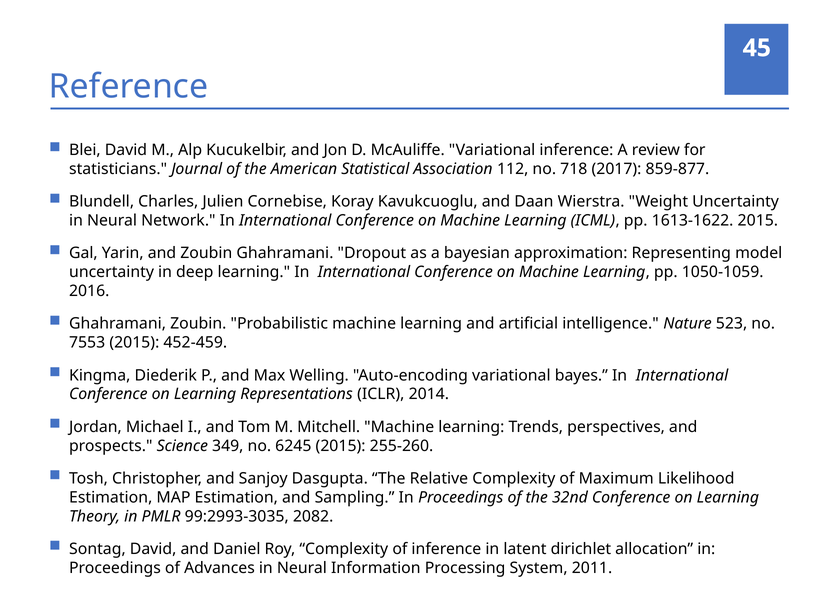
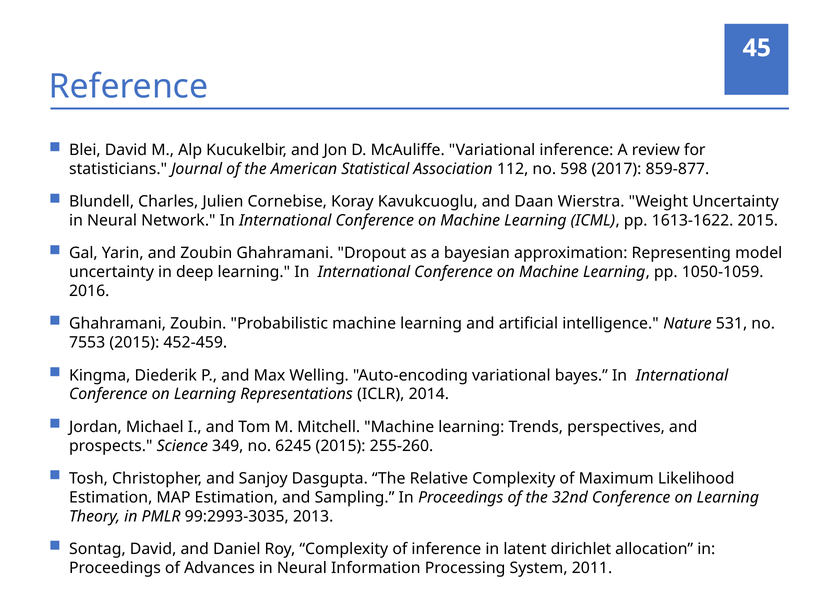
718: 718 -> 598 (574, 169)
523: 523 -> 531 (732, 324)
2082: 2082 -> 2013 (313, 516)
